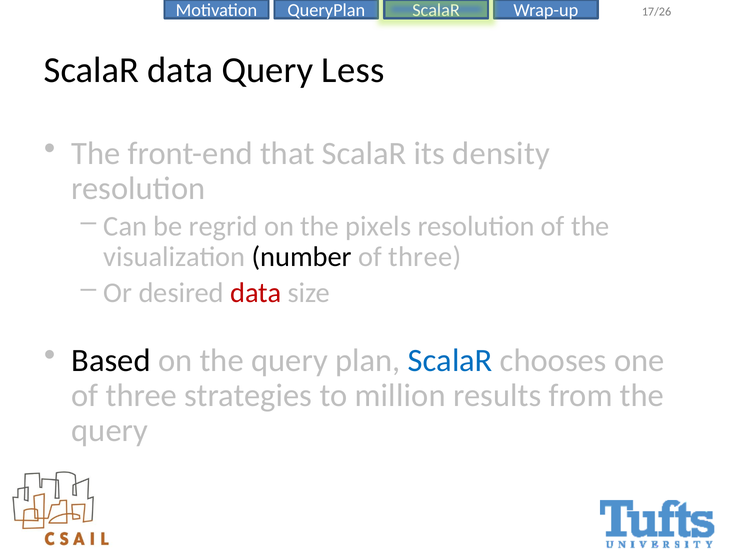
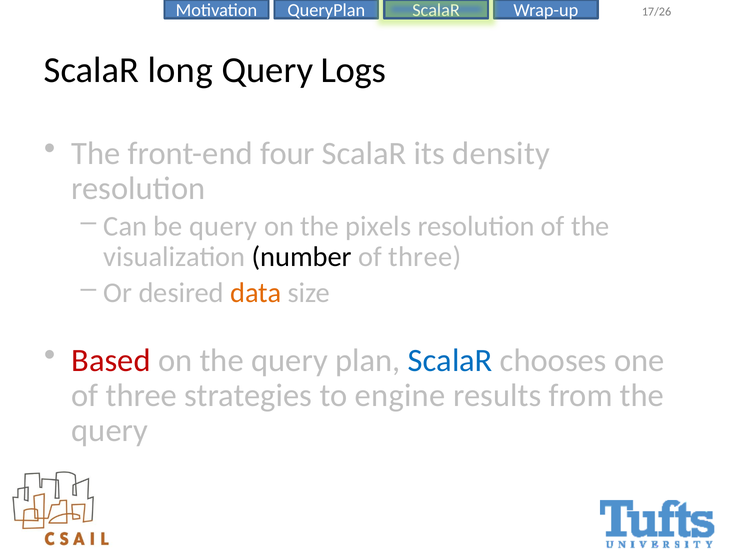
ScalaR data: data -> long (180, 70)
Less: Less -> Logs (353, 70)
that: that -> four (287, 154)
be regrid: regrid -> query (223, 226)
data colour: red -> orange (256, 293)
Based colour: black -> red (111, 360)
million: million -> engine (400, 395)
